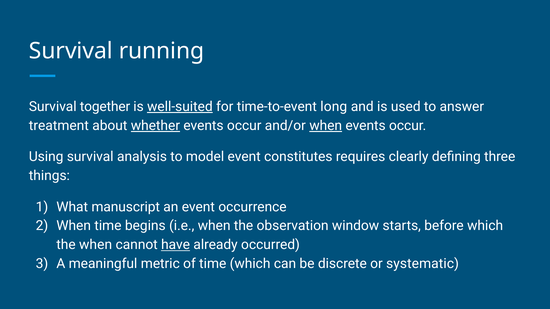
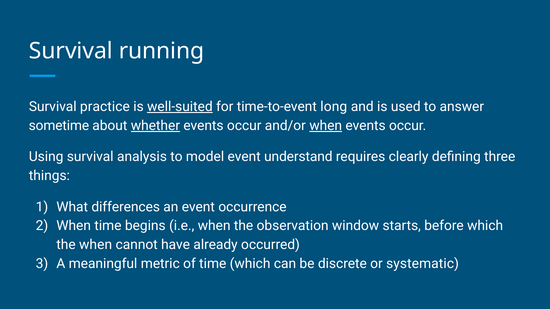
together: together -> practice (105, 107)
treatment: treatment -> sometime (59, 126)
constitutes: constitutes -> understand (298, 157)
manuscript: manuscript -> differences (126, 207)
have underline: present -> none (176, 245)
